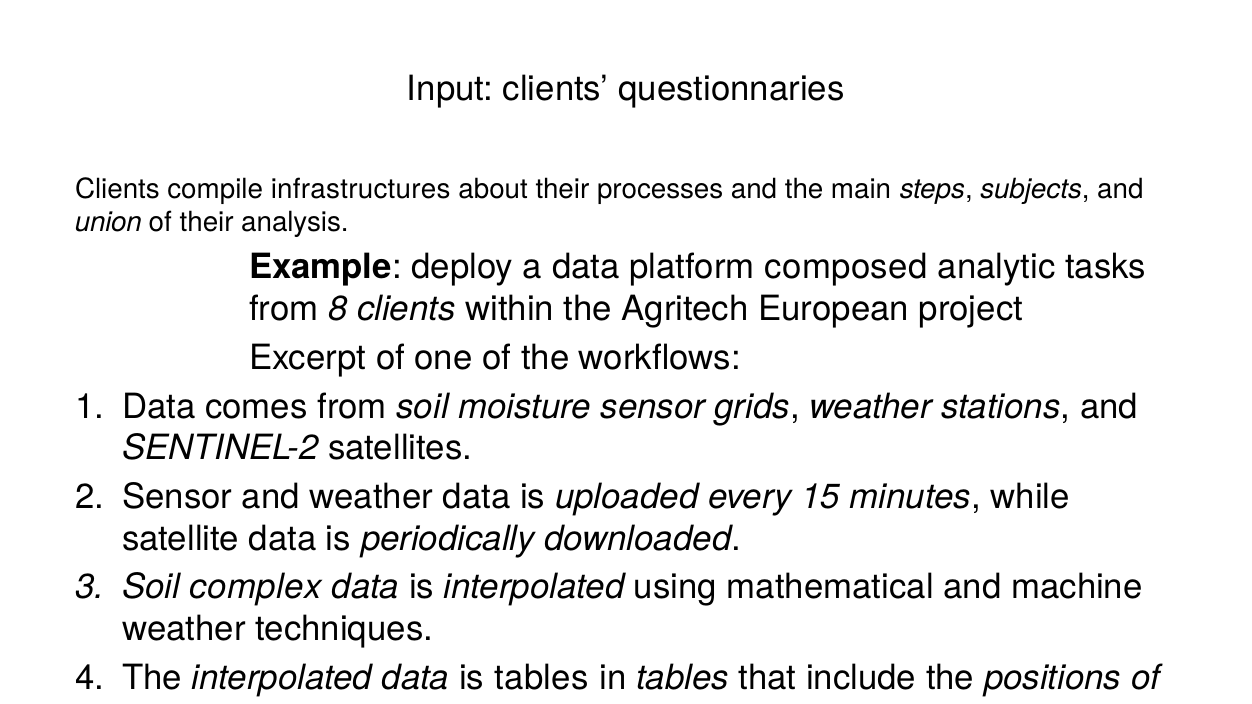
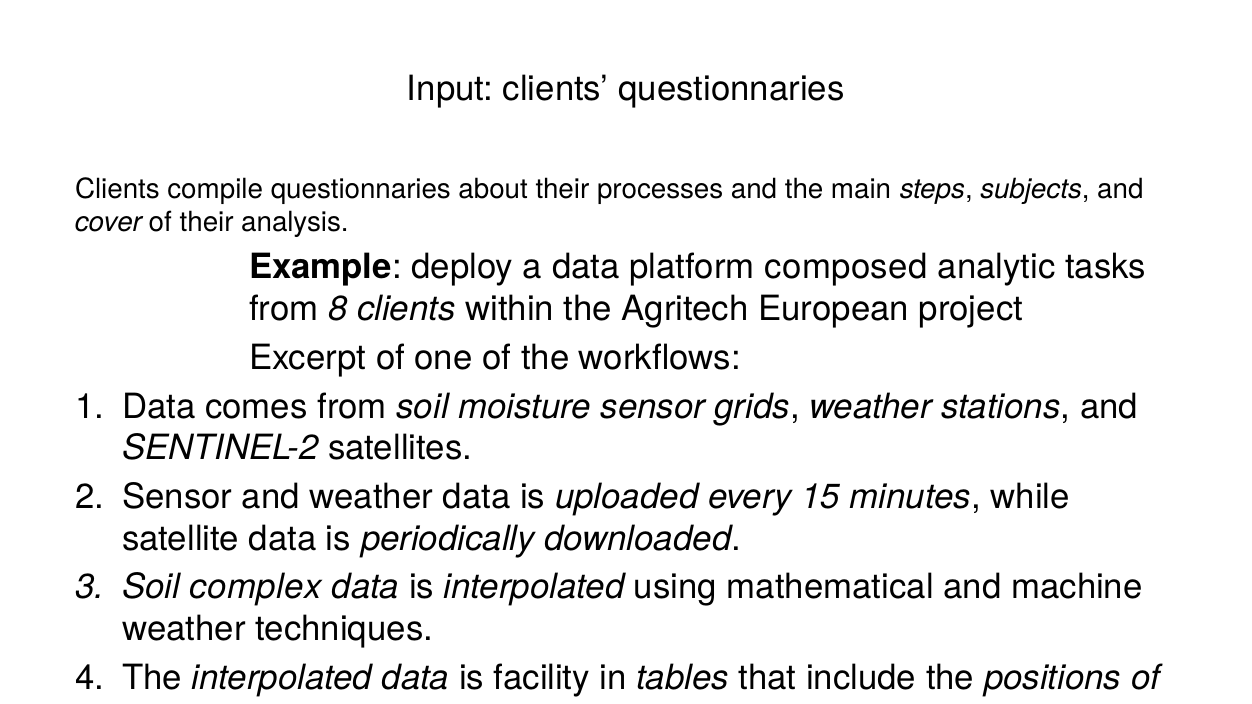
compile infrastructures: infrastructures -> questionnaries (361, 189)
union: union -> cover (108, 223)
is tables: tables -> facility (542, 678)
